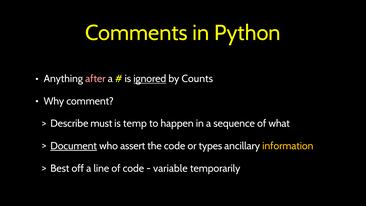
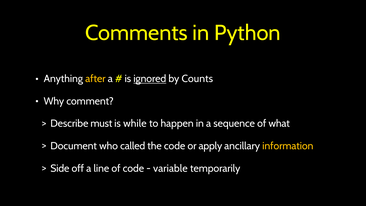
after colour: pink -> yellow (95, 79)
temp: temp -> while (135, 124)
Document underline: present -> none (74, 146)
assert: assert -> called (133, 146)
types: types -> apply (210, 146)
Best: Best -> Side (60, 168)
